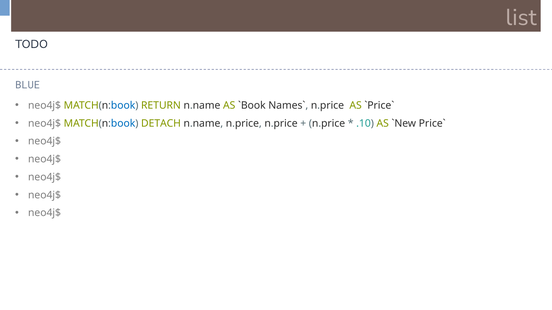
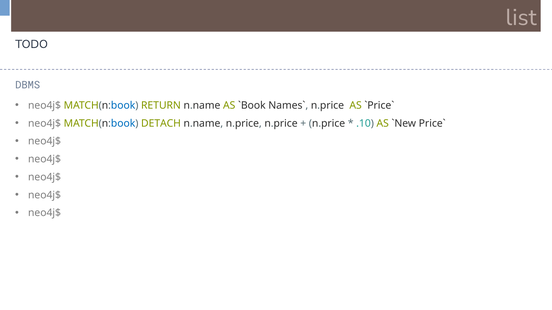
BLUE: BLUE -> DBMS (28, 85)
